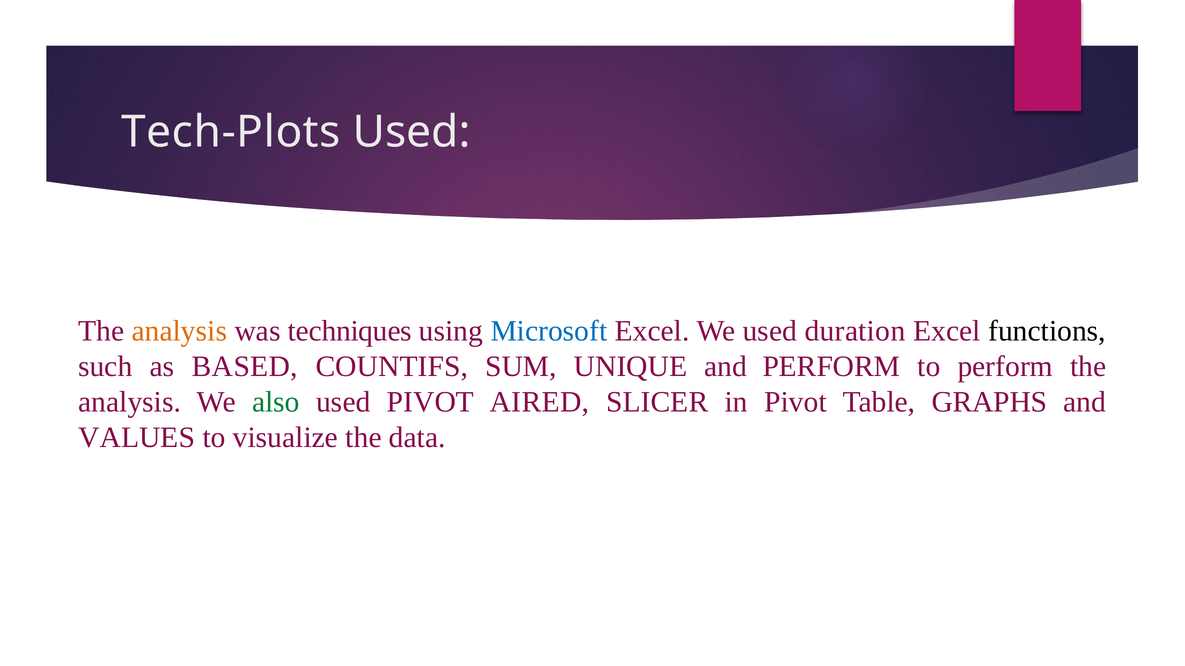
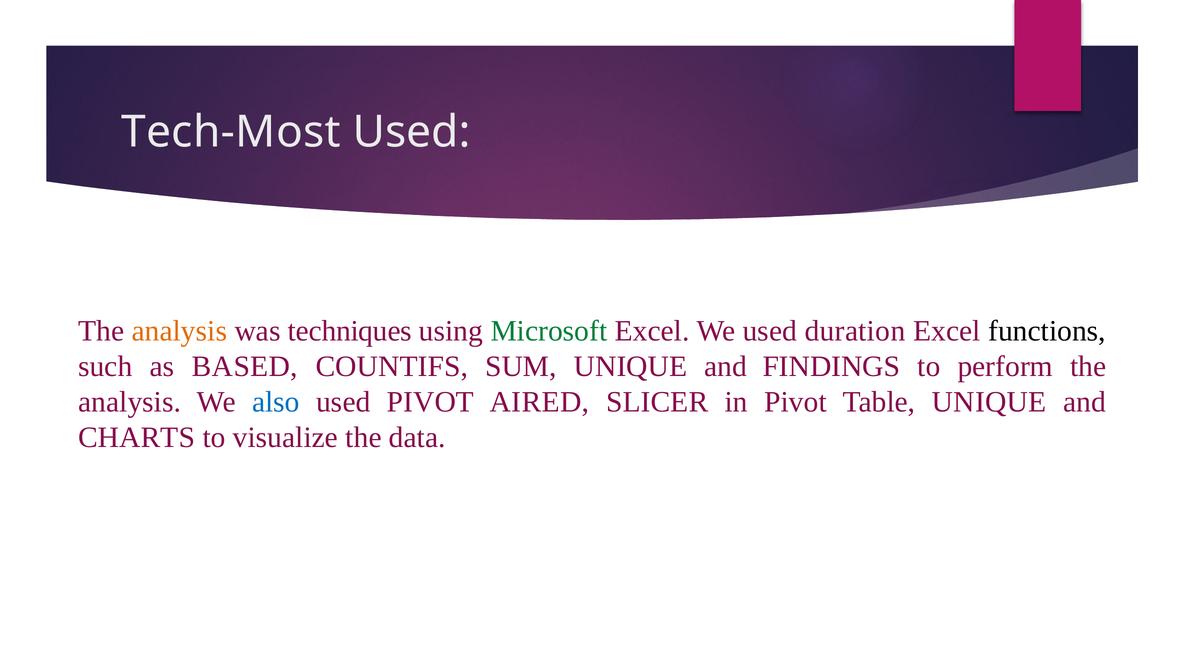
Tech-Plots: Tech-Plots -> Tech-Most (231, 132)
Microsoft colour: blue -> green (549, 331)
and PERFORM: PERFORM -> FINDINGS (831, 367)
also colour: green -> blue (276, 402)
Table GRAPHS: GRAPHS -> UNIQUE (989, 402)
VALUES: VALUES -> CHARTS (137, 438)
